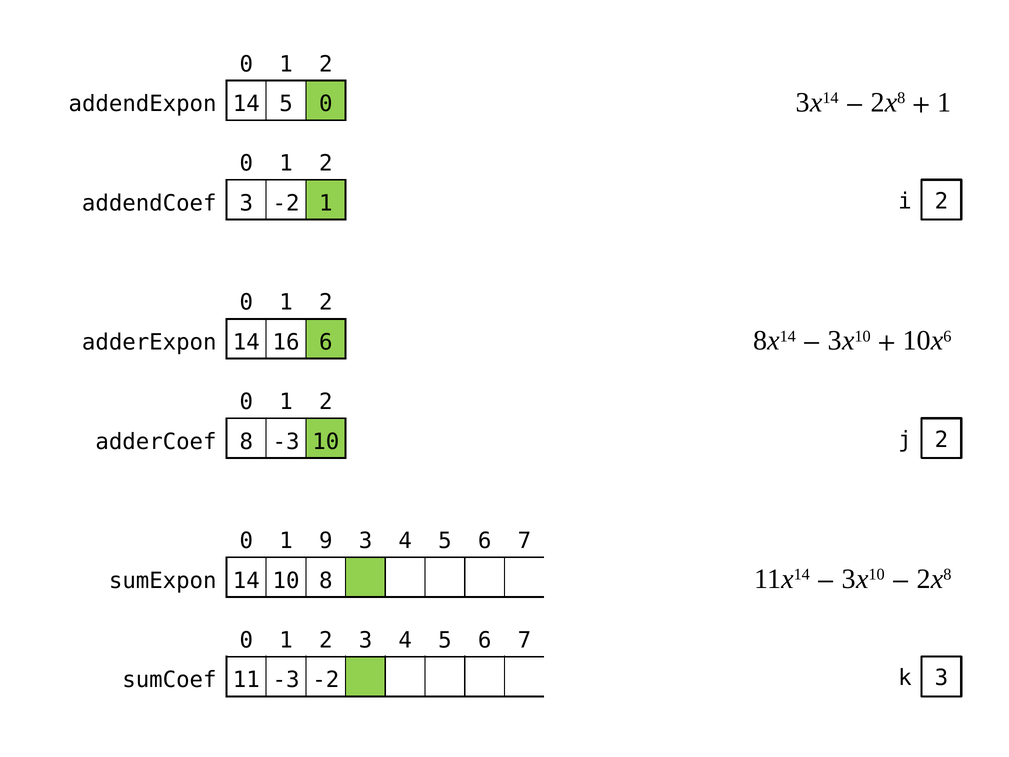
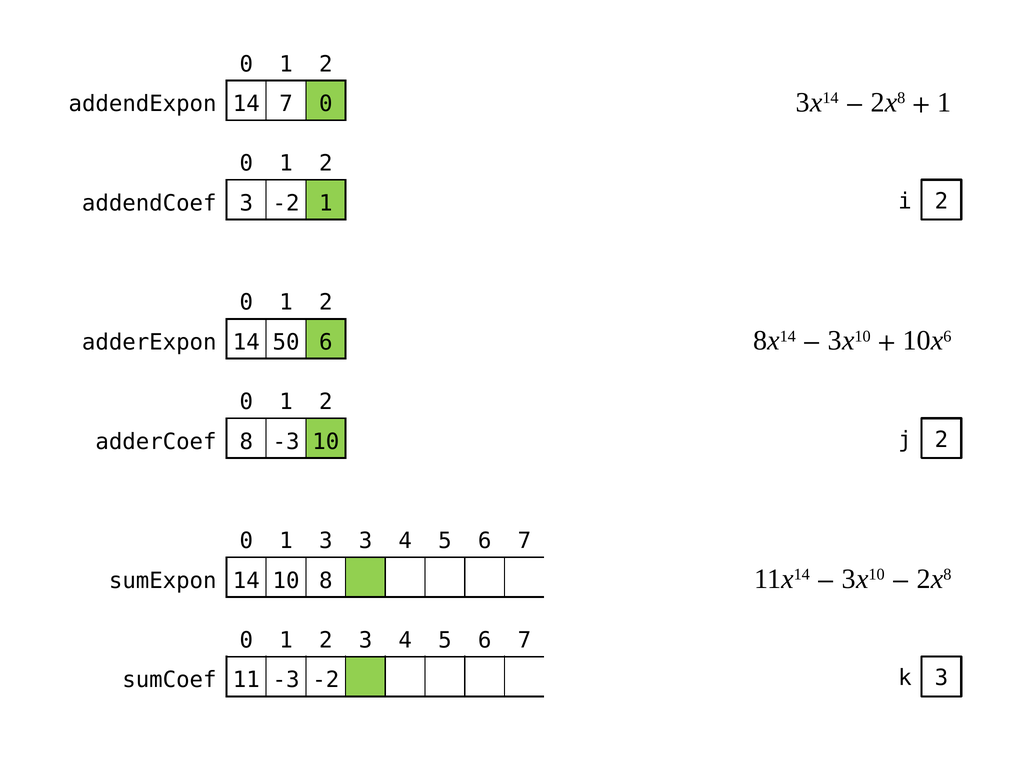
14 5: 5 -> 7 (286, 104)
16: 16 -> 50 (286, 342)
1 9: 9 -> 3 (326, 541)
